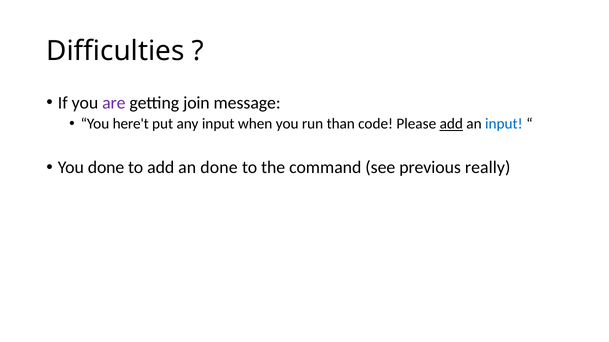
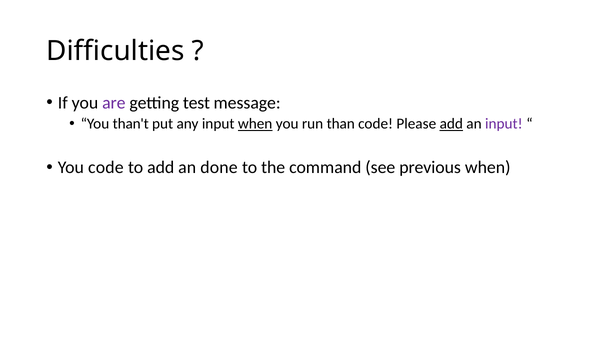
join: join -> test (196, 103)
here't: here't -> than't (131, 124)
when underline: none -> present (255, 124)
input colour: blue -> purple (504, 124)
You done: done -> code (106, 168)
previous really: really -> when (488, 168)
